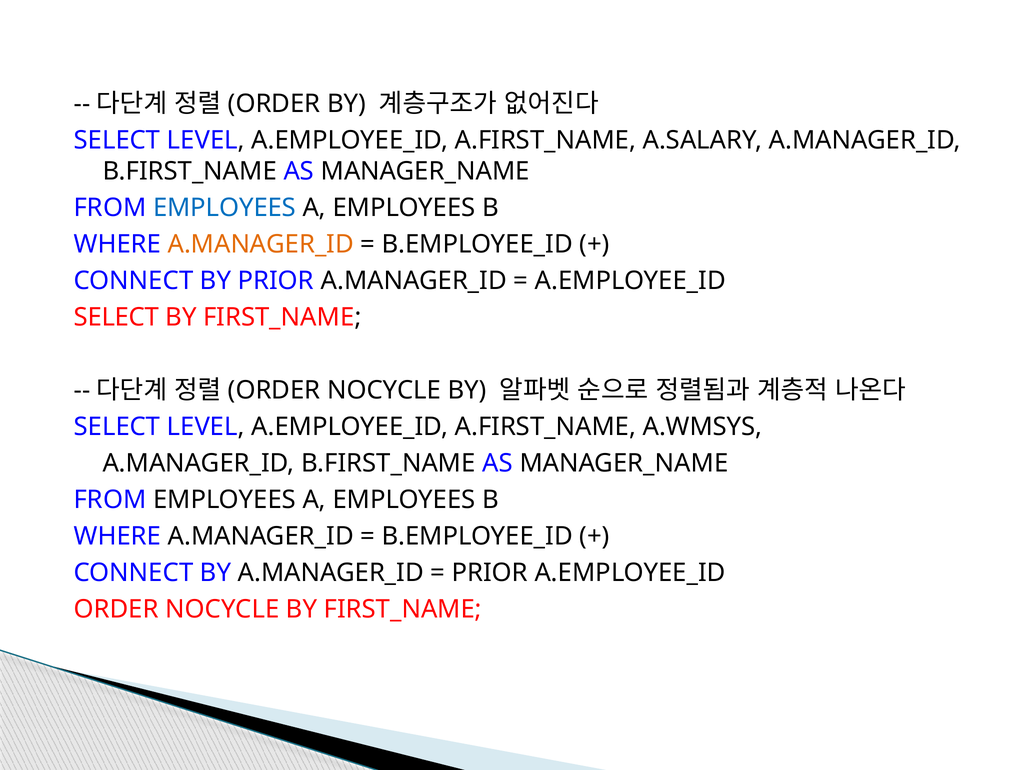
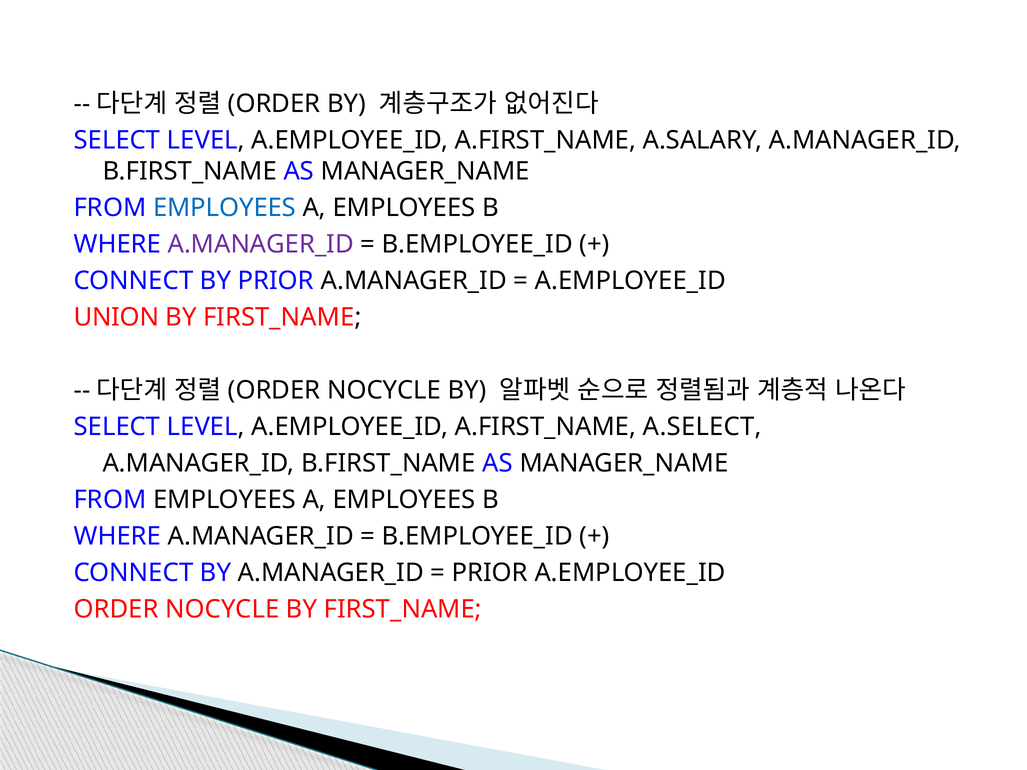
A.MANAGER_ID colour: orange -> purple (261, 244)
SELECT: SELECT -> UNION (116, 317)
A.WMSYS: A.WMSYS -> A.SELECT (702, 427)
